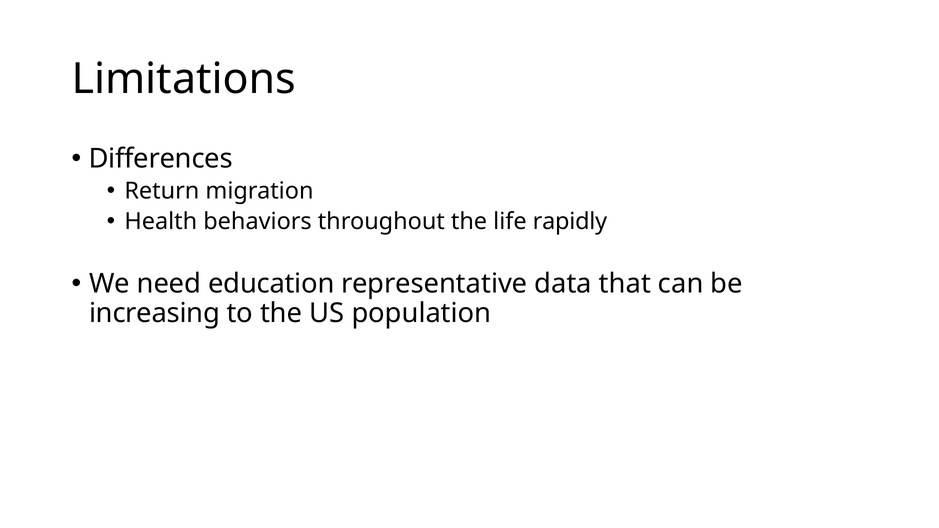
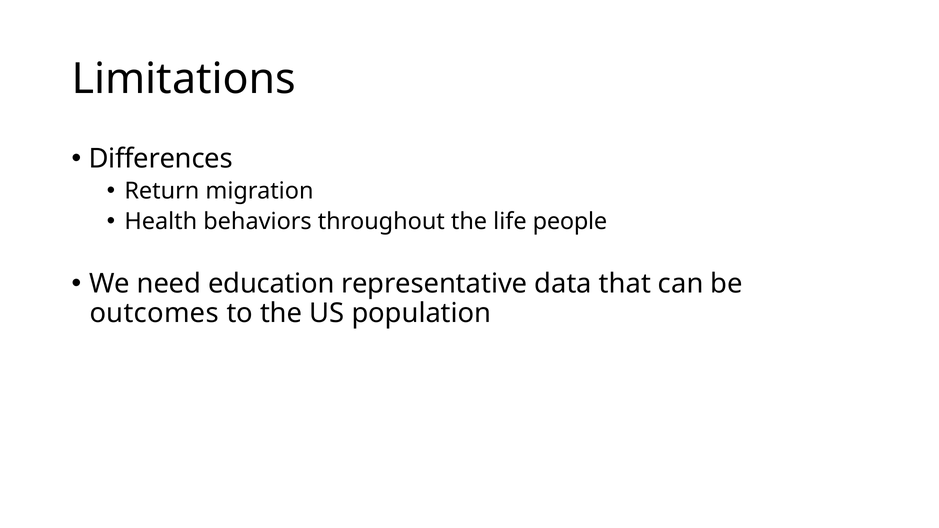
rapidly: rapidly -> people (570, 221)
increasing: increasing -> outcomes (154, 313)
